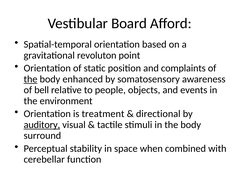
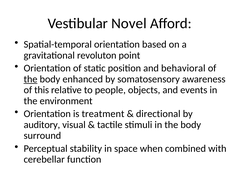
Board: Board -> Novel (129, 24)
complaints: complaints -> behavioral (183, 68)
bell: bell -> this (42, 90)
auditory underline: present -> none (42, 125)
